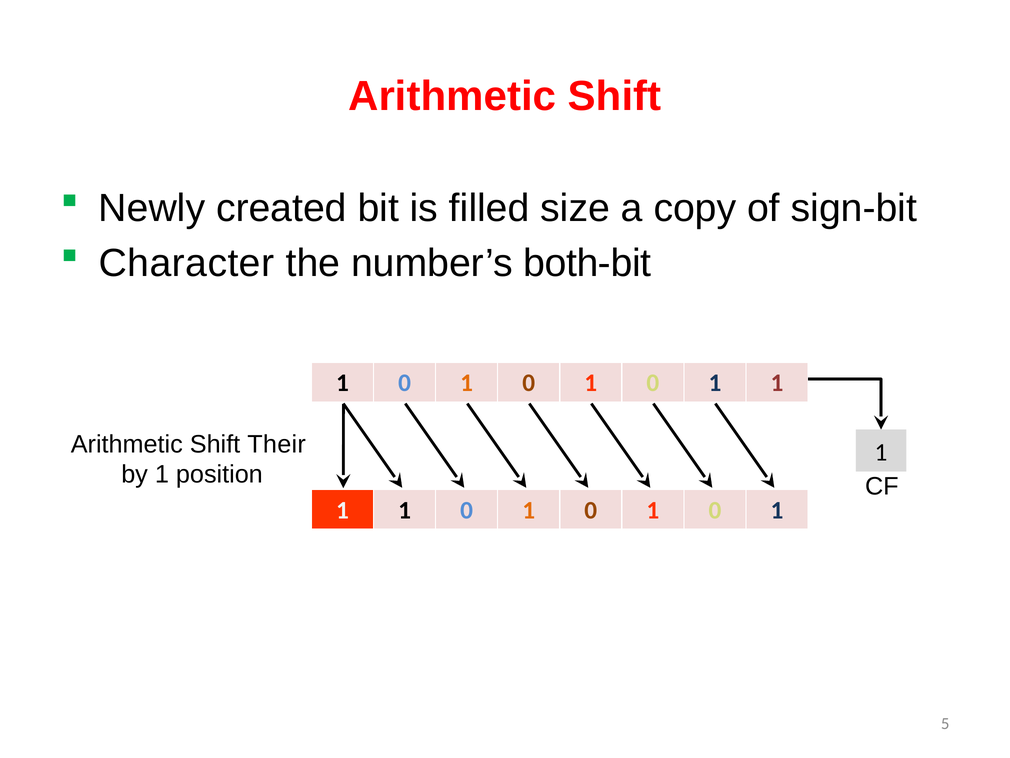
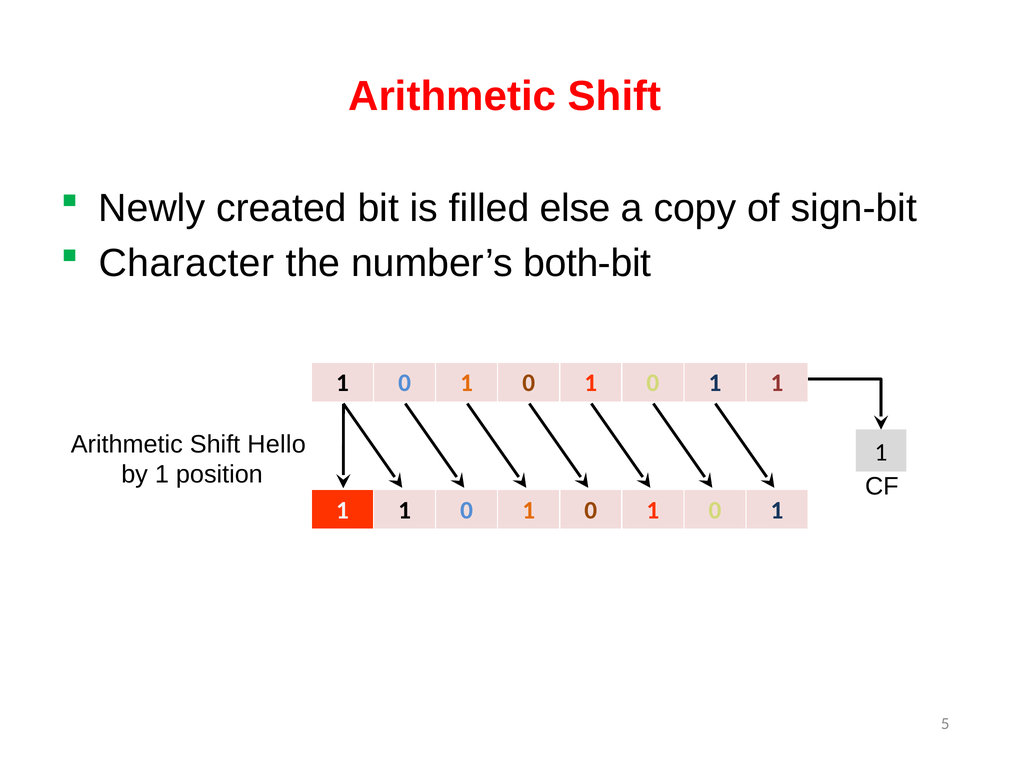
size: size -> else (575, 208)
Their: Their -> Hello (277, 444)
